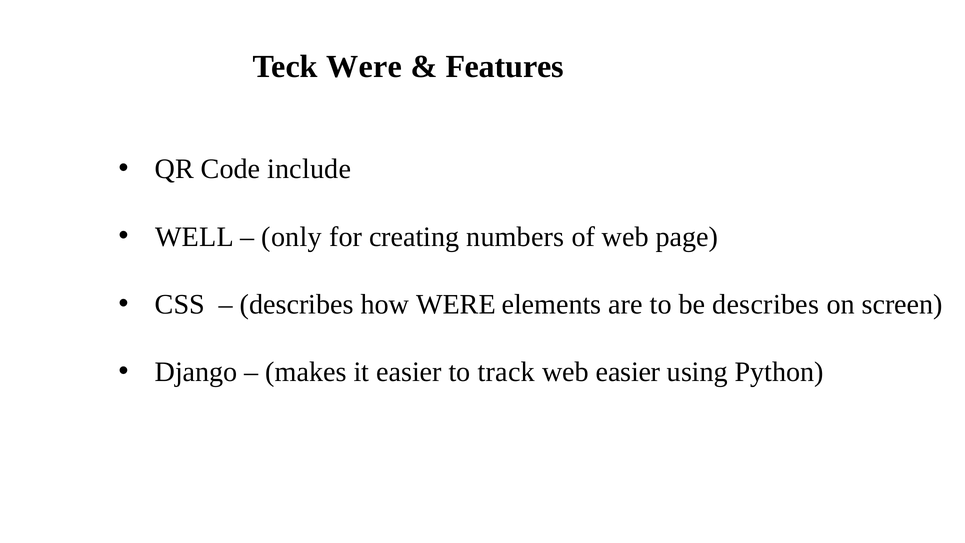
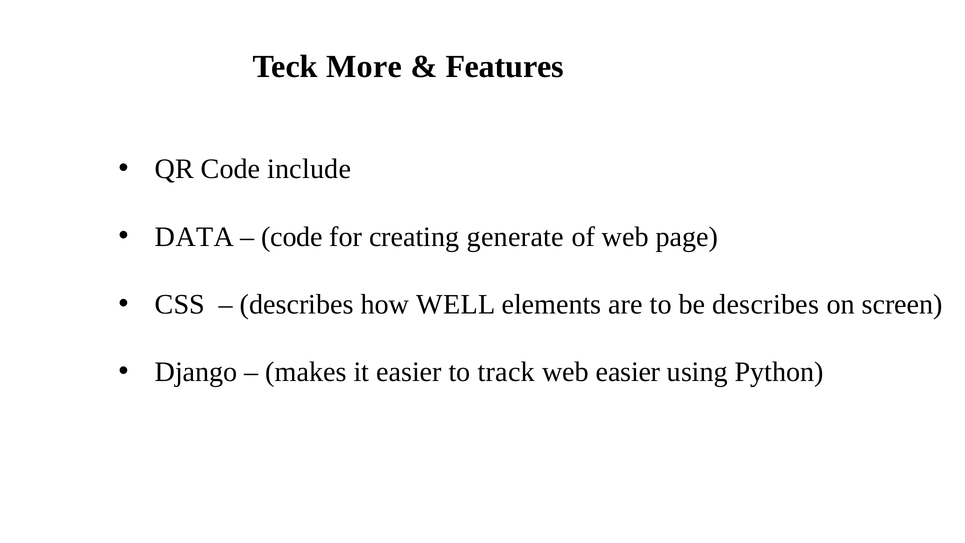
Teck Were: Were -> More (364, 67)
WELL: WELL -> DATA (194, 237)
only: only -> code (292, 237)
numbers: numbers -> generate (515, 237)
how WERE: WERE -> WELL (456, 304)
